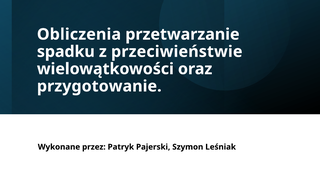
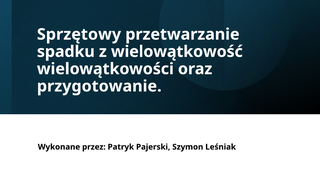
Obliczenia: Obliczenia -> Sprzętowy (79, 34)
przeciwieństwie: przeciwieństwie -> wielowątkowość (177, 52)
